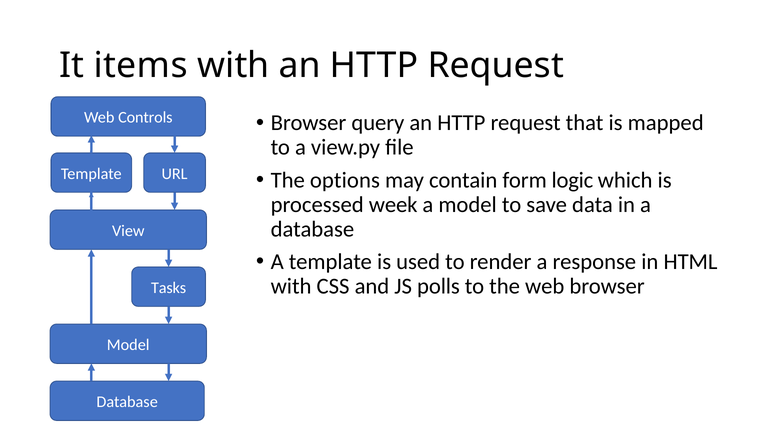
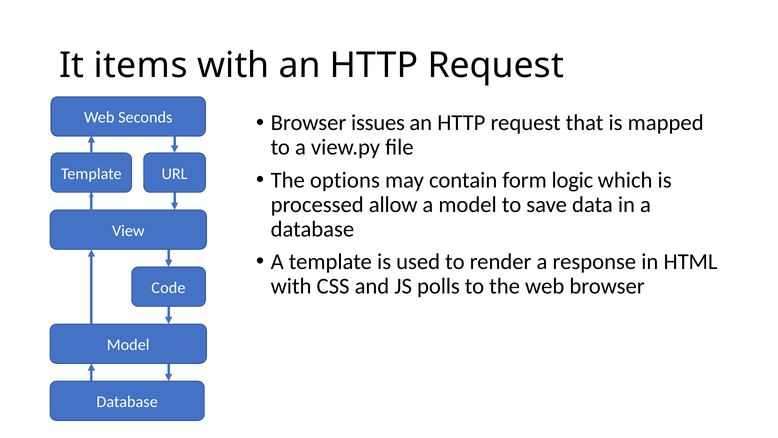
Controls: Controls -> Seconds (145, 117)
query: query -> issues (378, 123)
week: week -> allow (393, 204)
Tasks: Tasks -> Code (168, 288)
